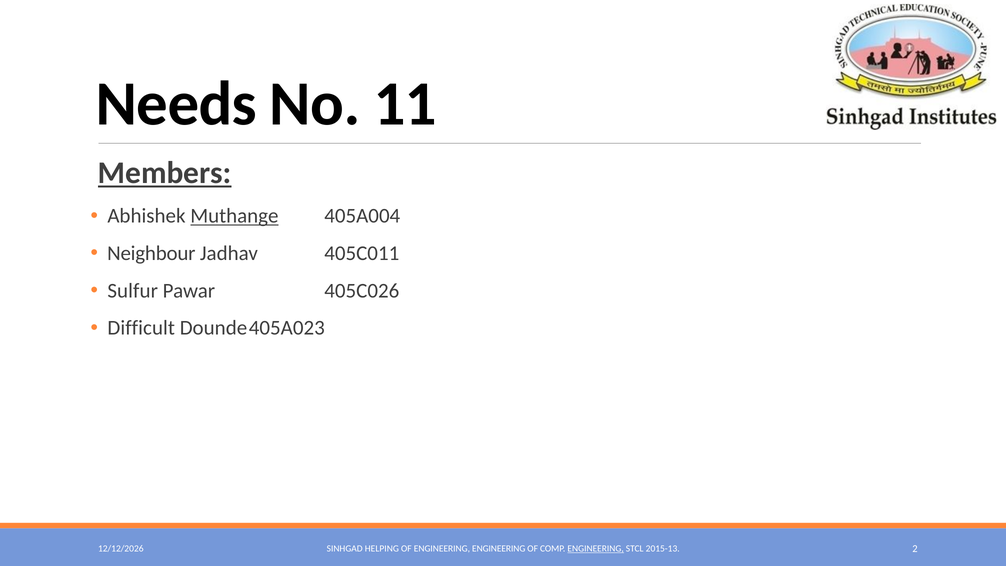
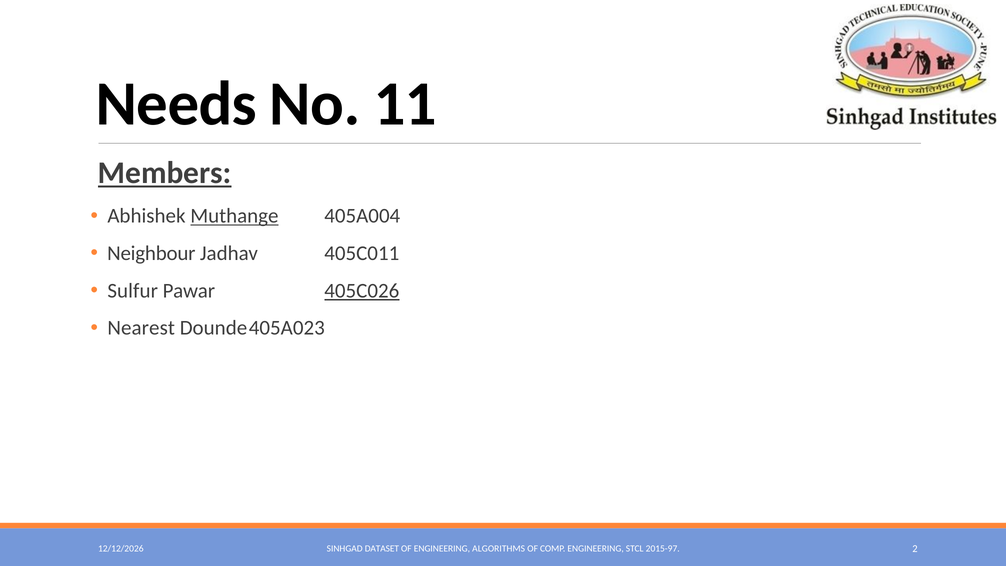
405C026 underline: none -> present (362, 291)
Difficult: Difficult -> Nearest (141, 328)
HELPING: HELPING -> DATASET (382, 549)
ENGINEERING ENGINEERING: ENGINEERING -> ALGORITHMS (499, 549)
ENGINEERING underline: present -> none (596, 549)
2015-13: 2015-13 -> 2015-97 (663, 549)
